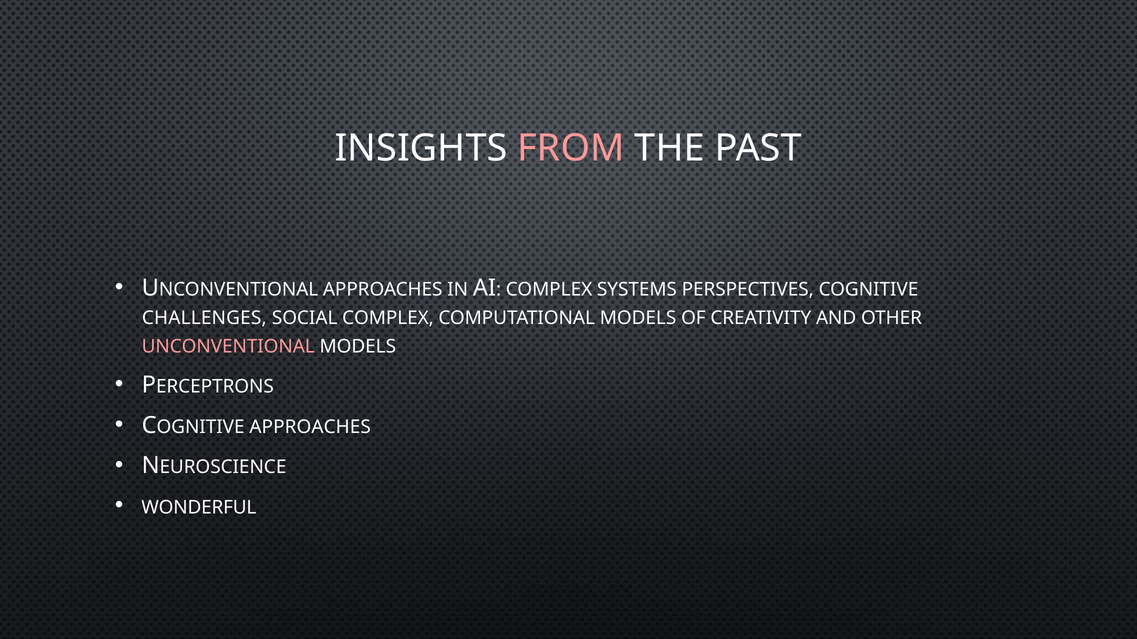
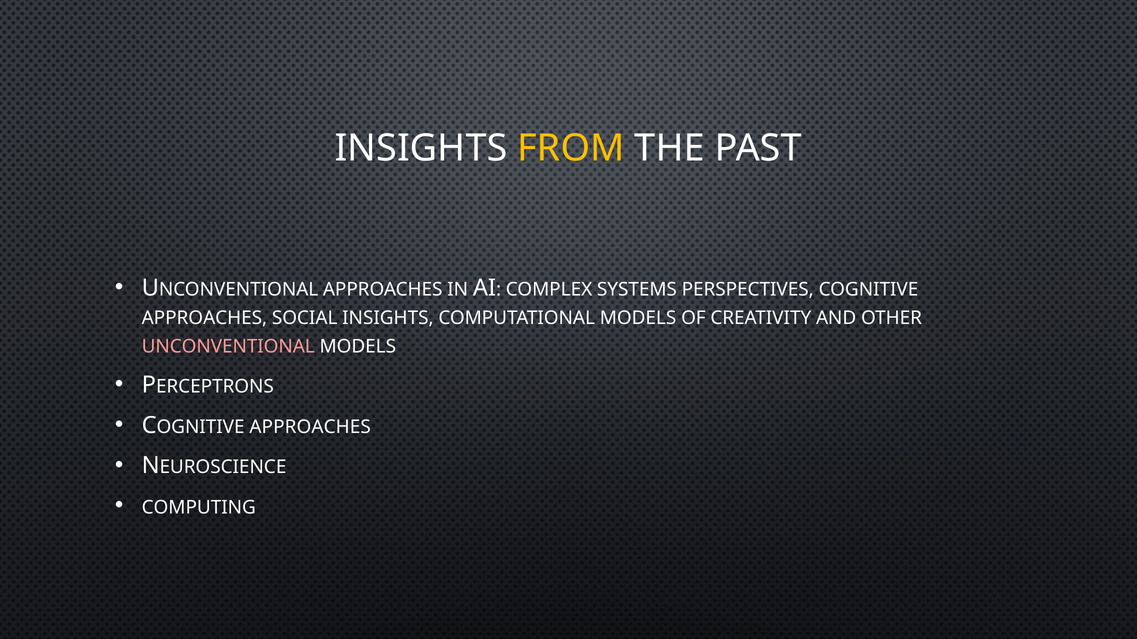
FROM colour: pink -> yellow (571, 148)
CHALLENGES: CHALLENGES -> APPROACHES (204, 318)
SOCIAL COMPLEX: COMPLEX -> INSIGHTS (388, 318)
WONDERFUL: WONDERFUL -> COMPUTING (199, 508)
